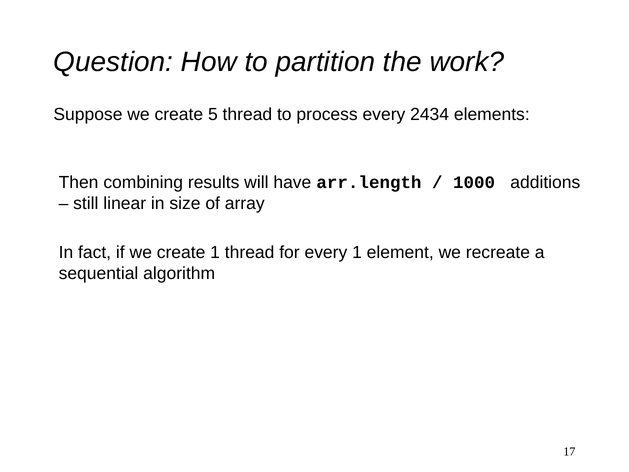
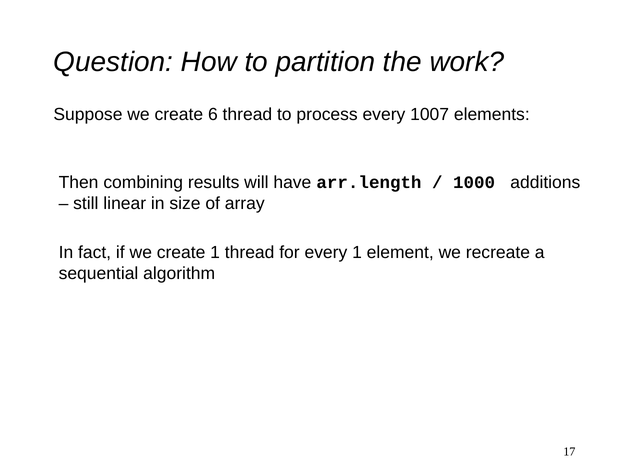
5: 5 -> 6 (213, 114)
2434: 2434 -> 1007 (430, 114)
